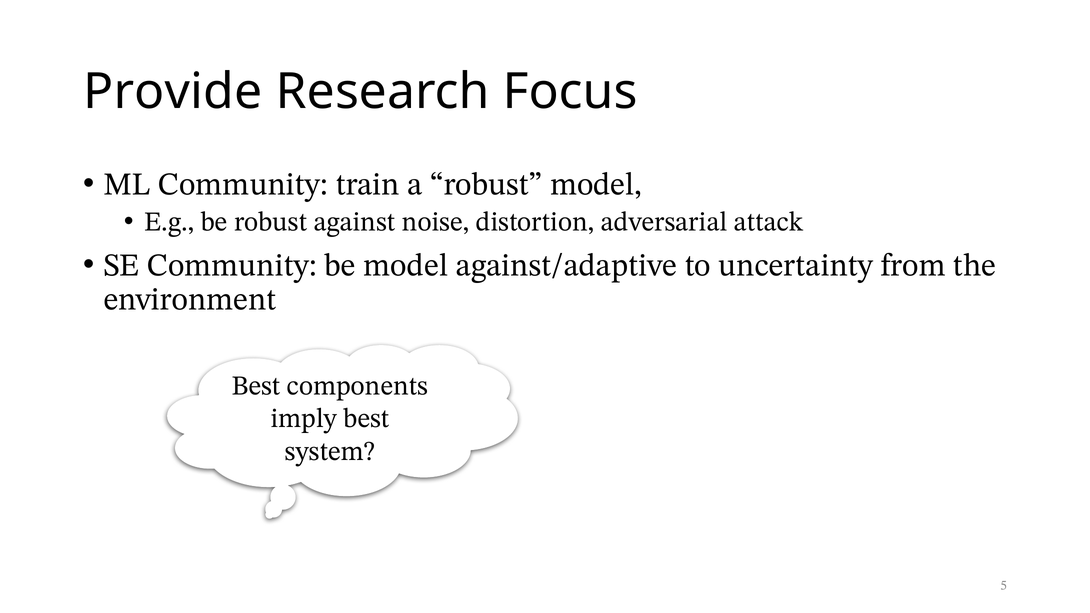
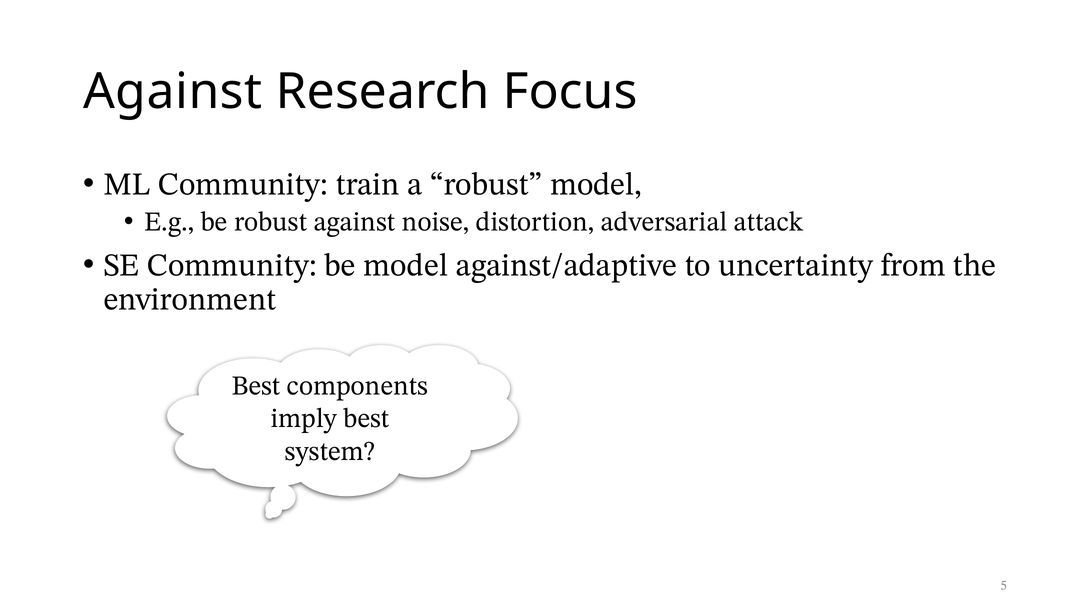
Provide: Provide -> Against (173, 92)
